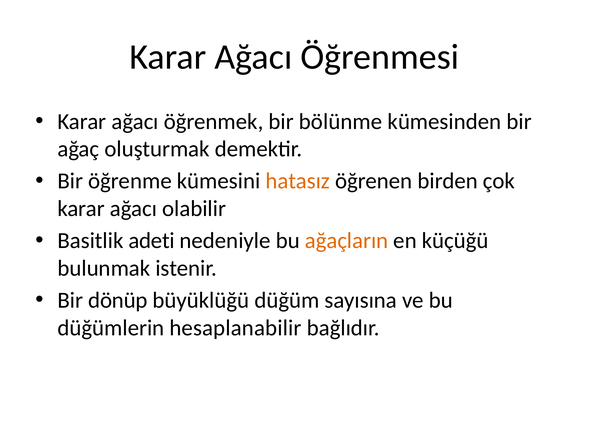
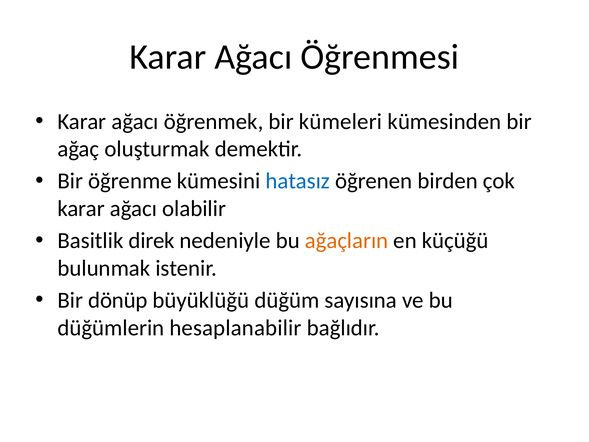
bölünme: bölünme -> kümeleri (341, 121)
hatasız colour: orange -> blue (298, 181)
adeti: adeti -> direk (152, 241)
